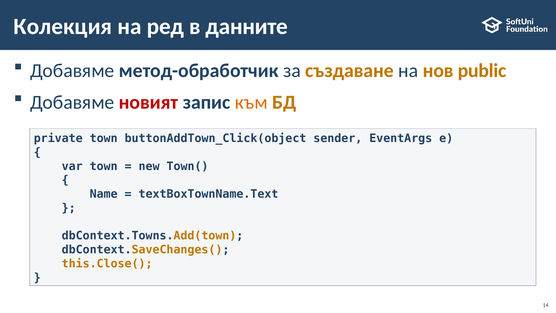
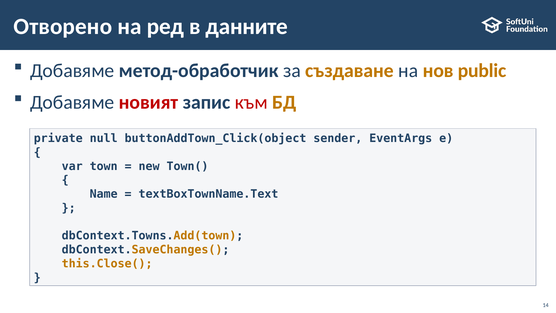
Колекция: Колекция -> Отворено (63, 26)
към colour: orange -> red (251, 102)
private town: town -> null (104, 138)
